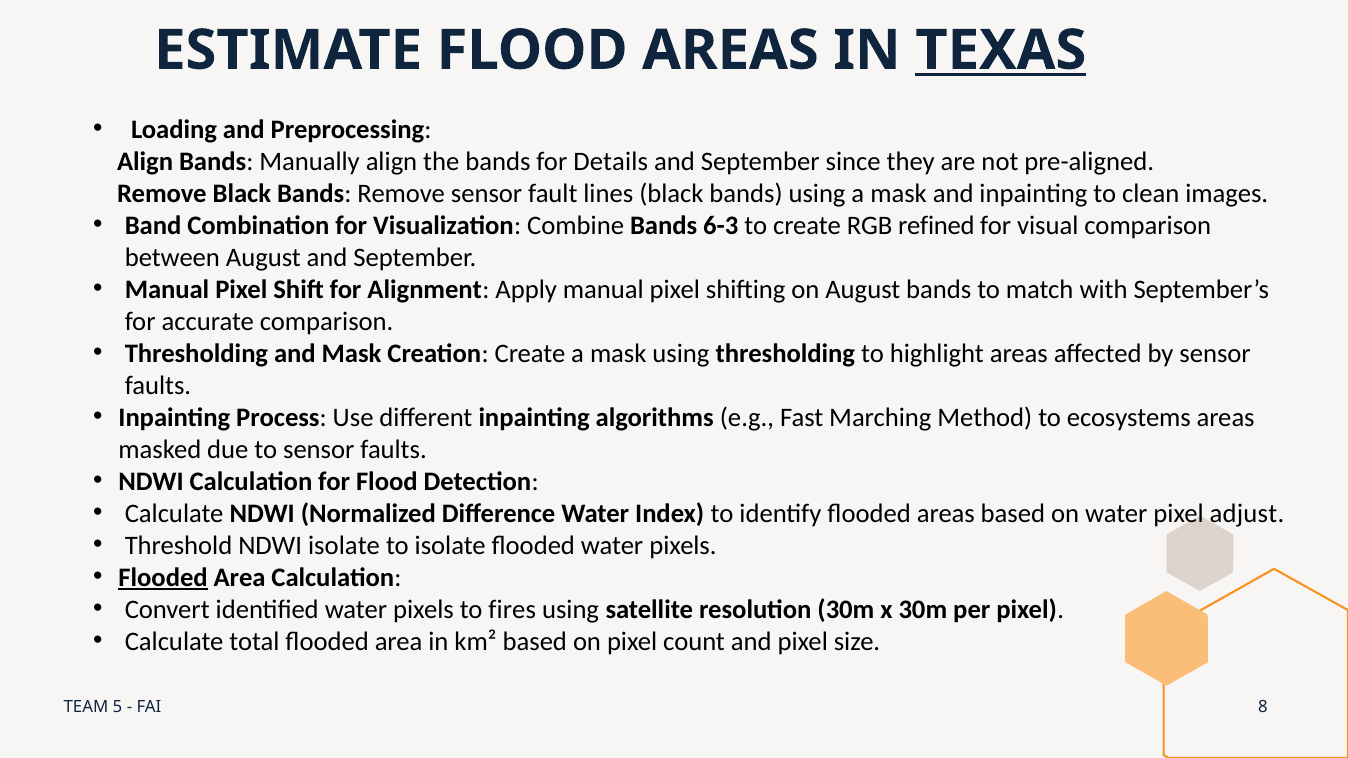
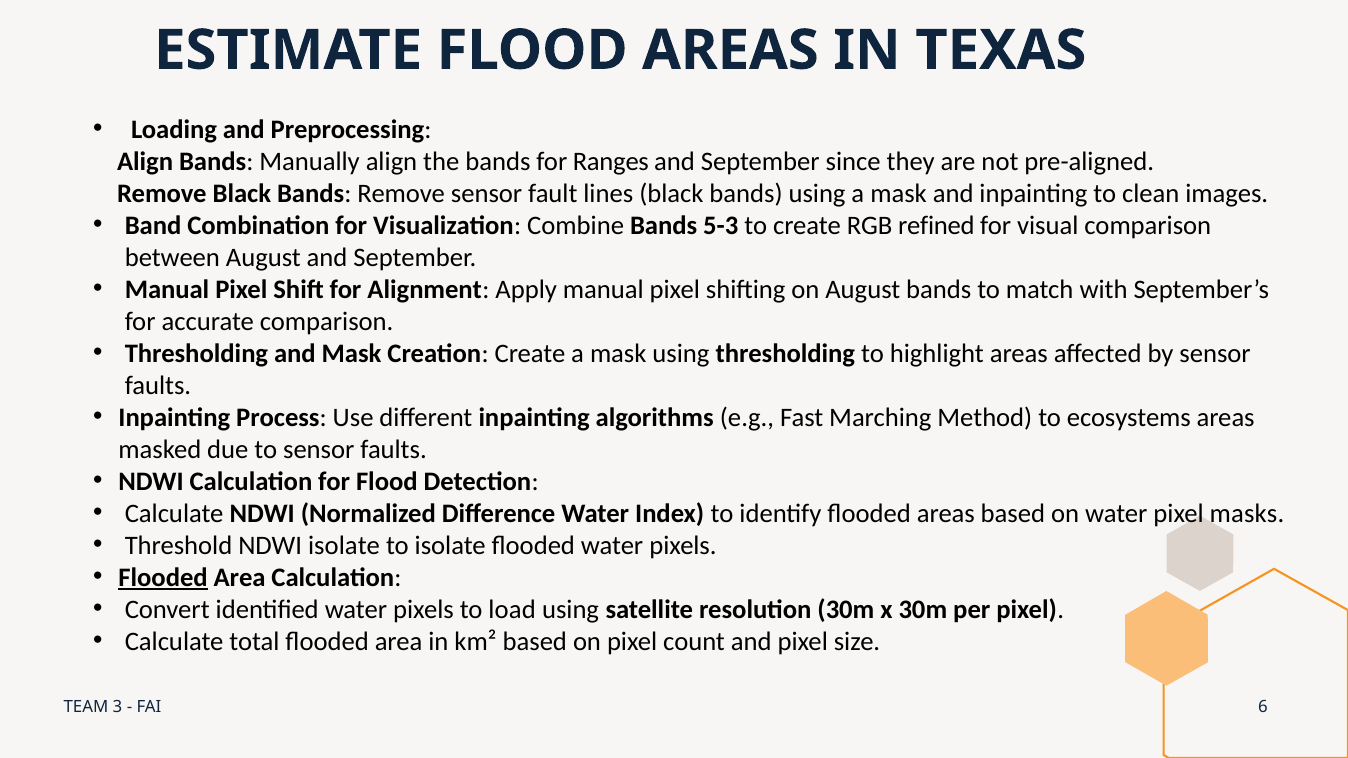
TEXAS underline: present -> none (1001, 50)
Details: Details -> Ranges (611, 162)
6-3: 6-3 -> 5-3 (721, 226)
adjust: adjust -> masks (1247, 514)
fires: fires -> load (512, 610)
5: 5 -> 3 (117, 707)
8: 8 -> 6 (1263, 707)
